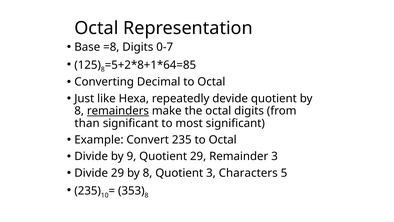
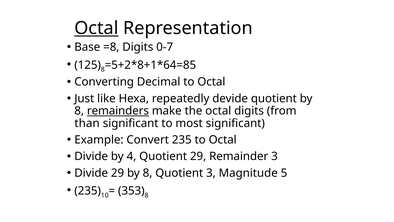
Octal underline: none -> present (96, 28)
9: 9 -> 4 (131, 156)
Characters: Characters -> Magnitude (248, 173)
